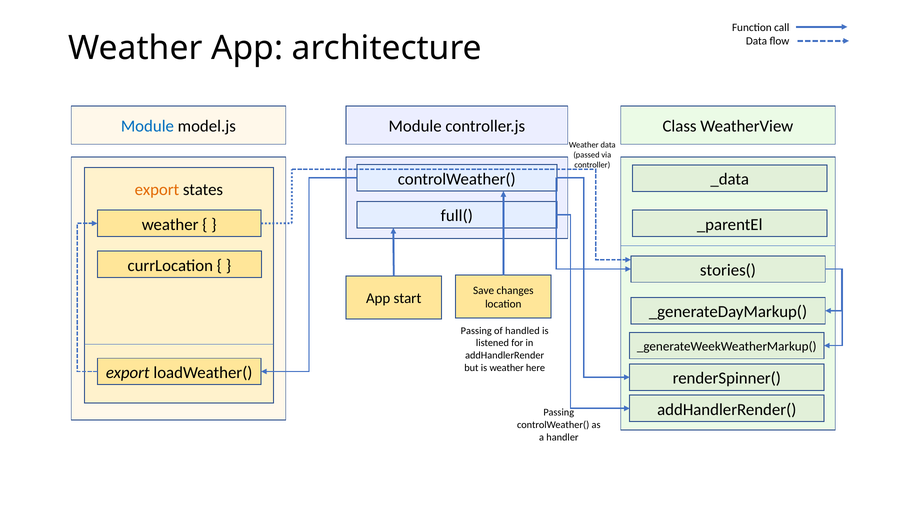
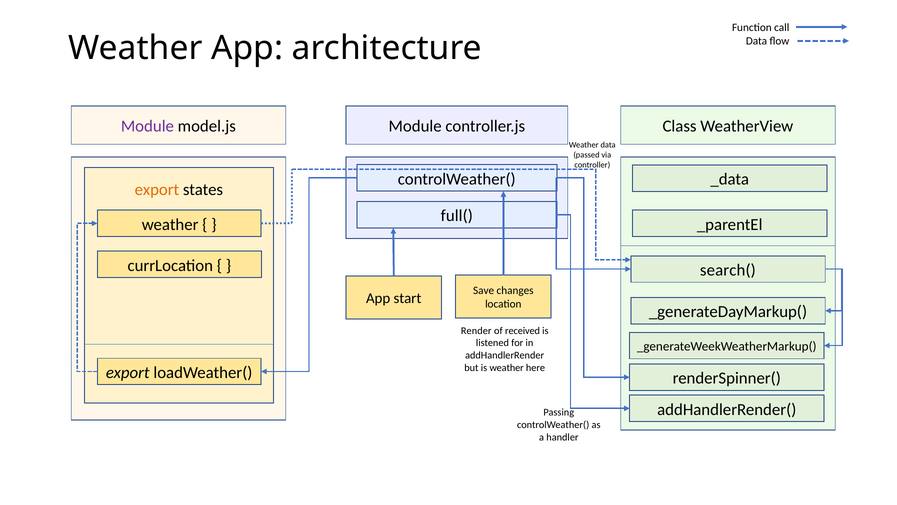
Module colour: blue -> purple (147, 126)
stories(: stories( -> search( (728, 270)
Passing: Passing -> Render (476, 330)
handled: handled -> received (523, 330)
